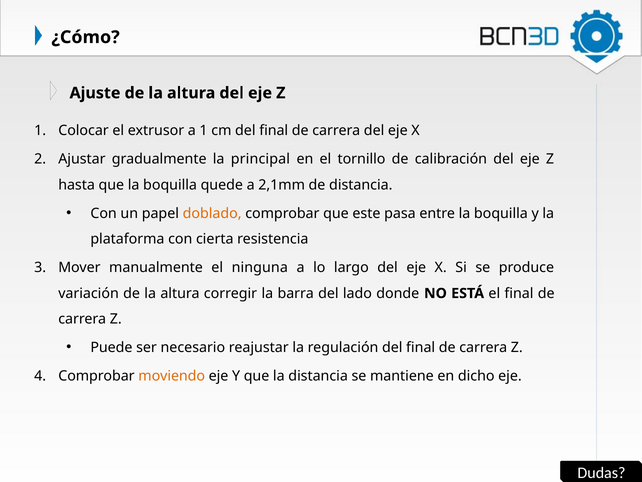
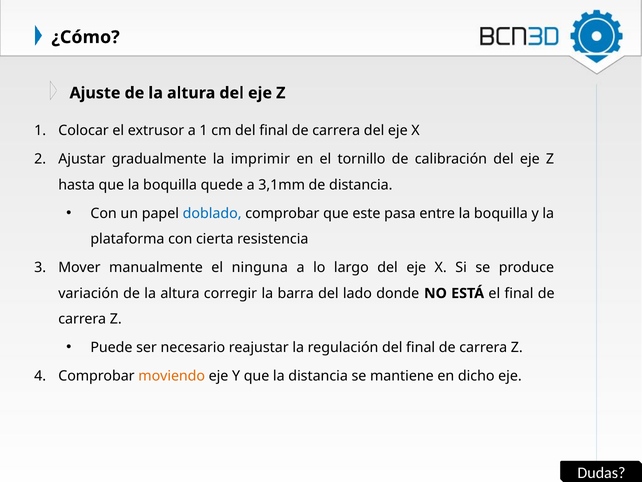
principal: principal -> imprimir (260, 159)
2,1mm: 2,1mm -> 3,1mm (282, 185)
doblado colour: orange -> blue (212, 213)
